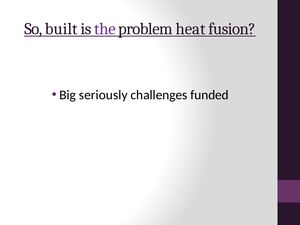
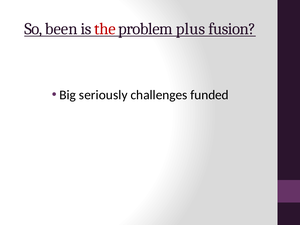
built: built -> been (61, 29)
the colour: purple -> red (105, 29)
heat: heat -> plus (190, 29)
